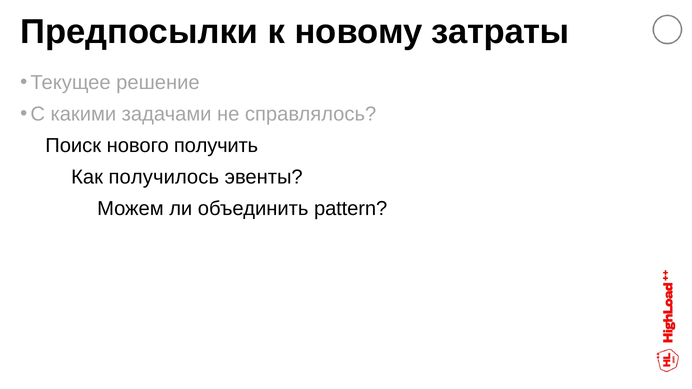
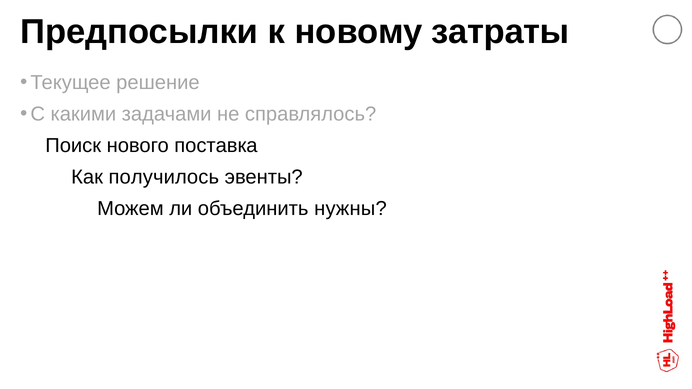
получить: получить -> поставка (216, 146)
pattern: pattern -> нужны (350, 209)
